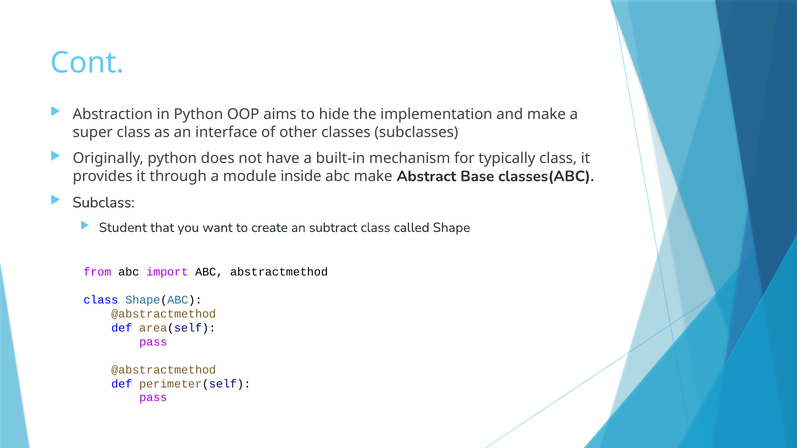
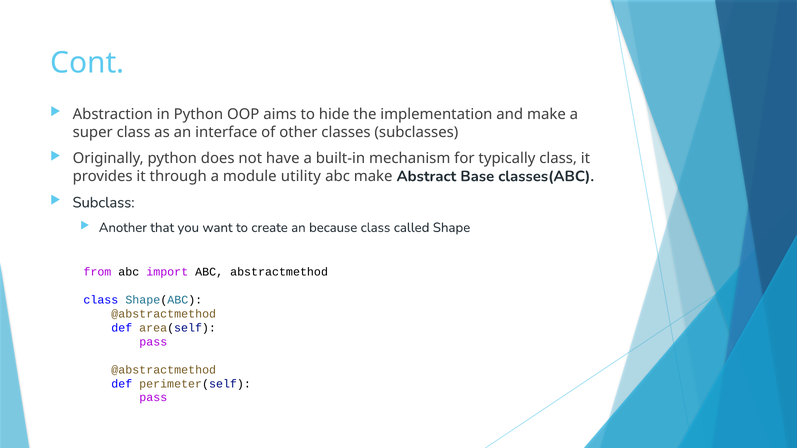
inside: inside -> utility (301, 176)
Student: Student -> Another (123, 228)
subtract: subtract -> because (333, 228)
